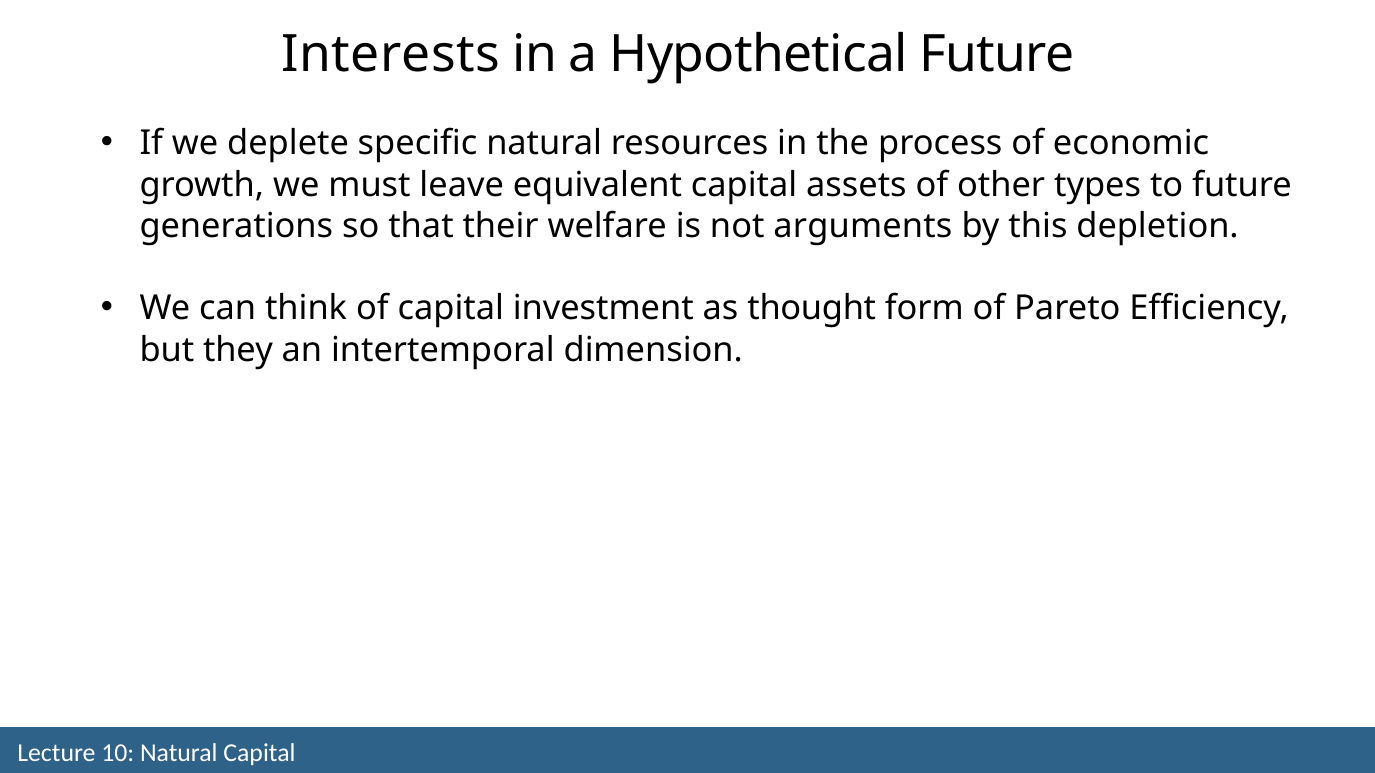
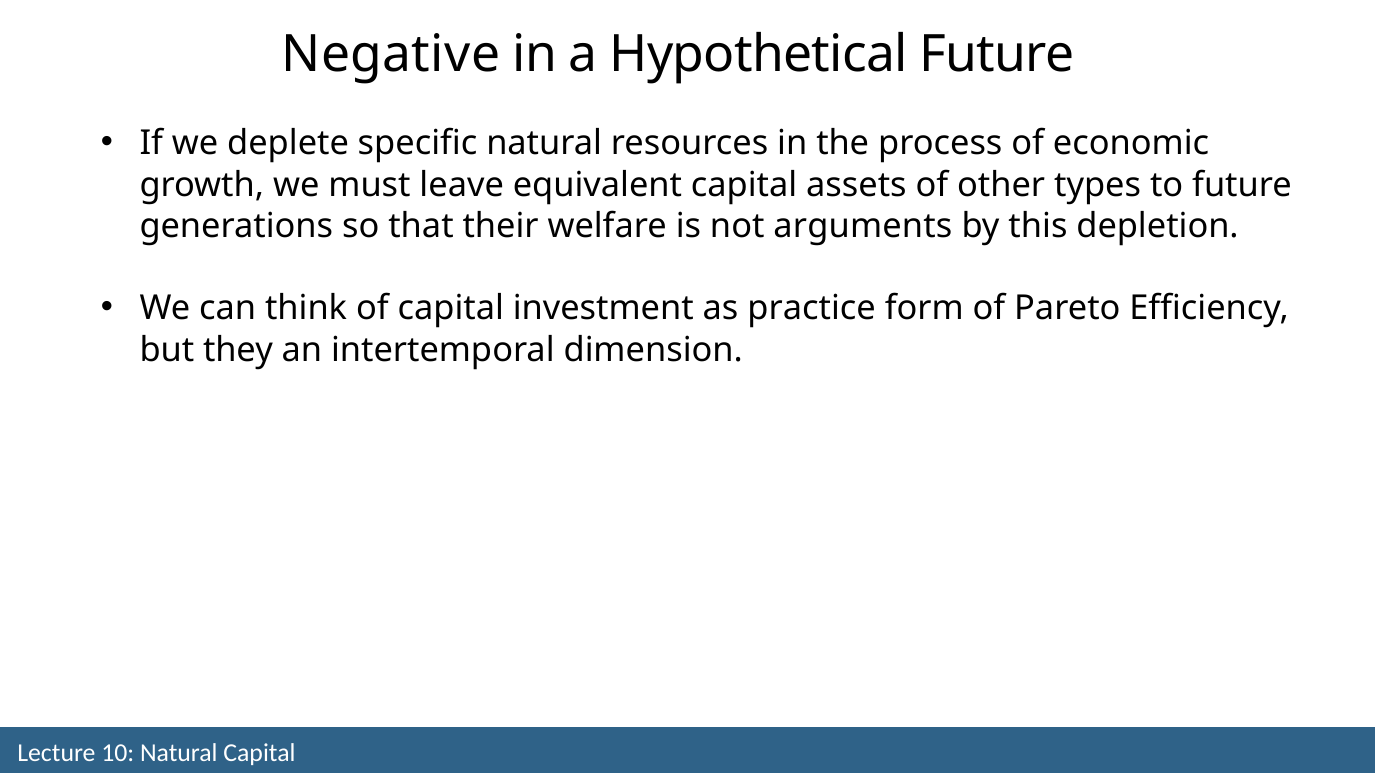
Interests: Interests -> Negative (391, 55)
thought: thought -> practice (812, 309)
